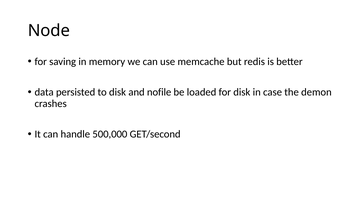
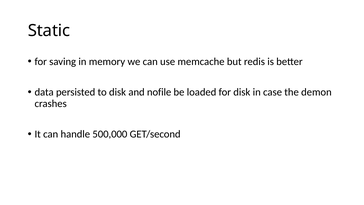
Node: Node -> Static (49, 31)
